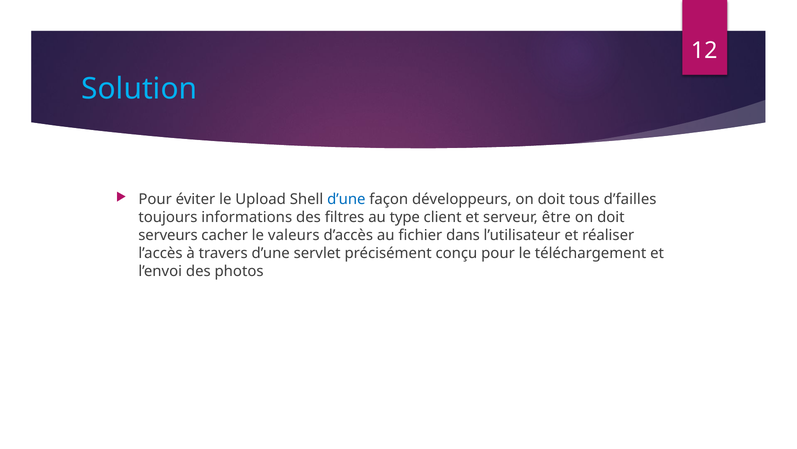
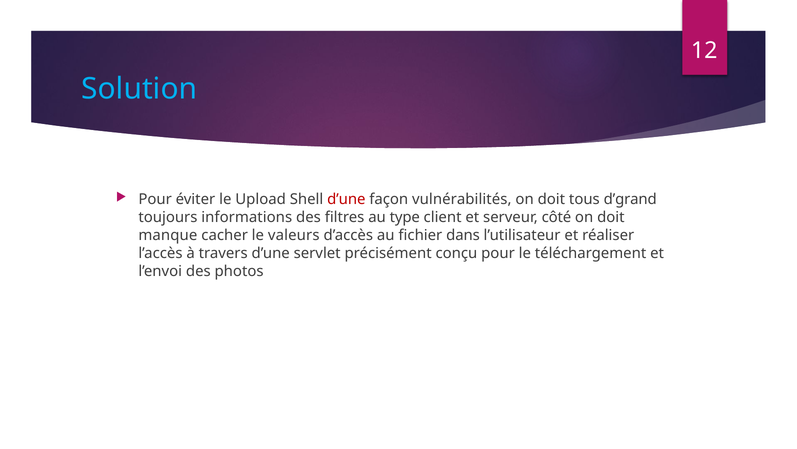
d’une colour: blue -> red (346, 199)
développeurs: développeurs -> vulnérabilités (462, 199)
d’failles: d’failles -> d’grand (630, 199)
être: être -> côté (556, 217)
serveurs: serveurs -> manque (168, 235)
